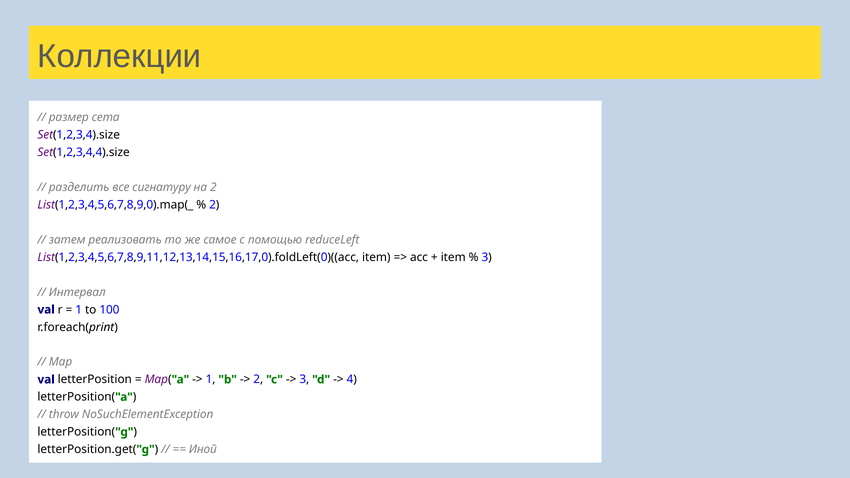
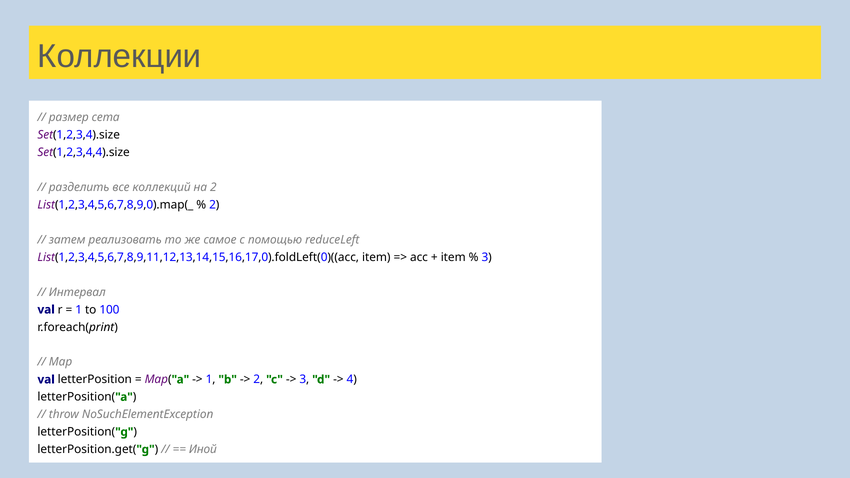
сигнатуру: сигнатуру -> коллекций (162, 187)
